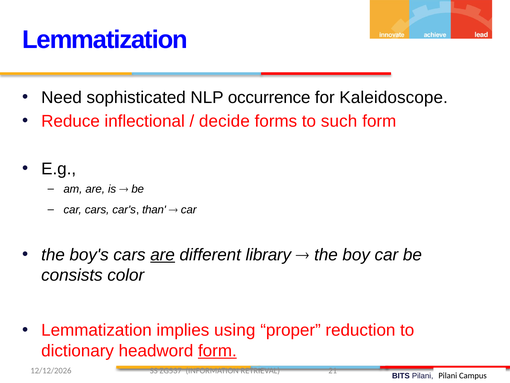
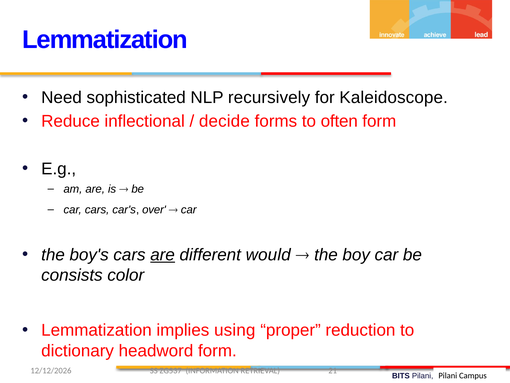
occurrence: occurrence -> recursively (269, 97)
such: such -> often (339, 121)
than: than -> over (154, 209)
library: library -> would (268, 255)
form underline: present -> none (217, 350)
